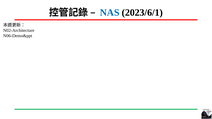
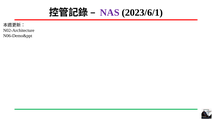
NAS colour: blue -> purple (110, 13)
